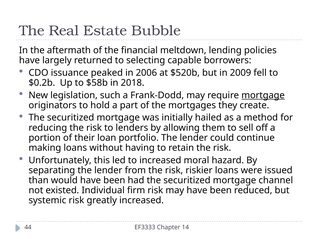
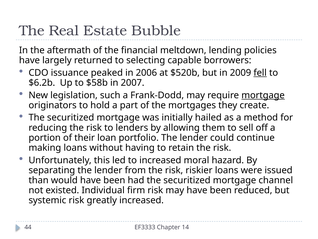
fell underline: none -> present (260, 73)
$0.2b: $0.2b -> $6.2b (42, 83)
2018: 2018 -> 2007 (133, 83)
